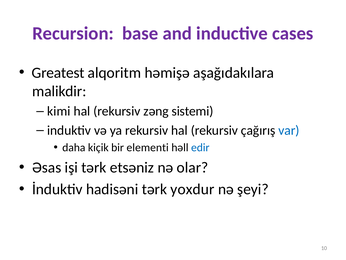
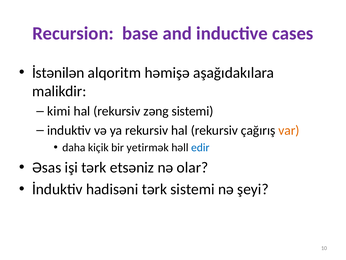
Greatest: Greatest -> İstənilən (58, 73)
var colour: blue -> orange (289, 130)
elementi: elementi -> yetirmək (148, 147)
tərk yoxdur: yoxdur -> sistemi (193, 189)
